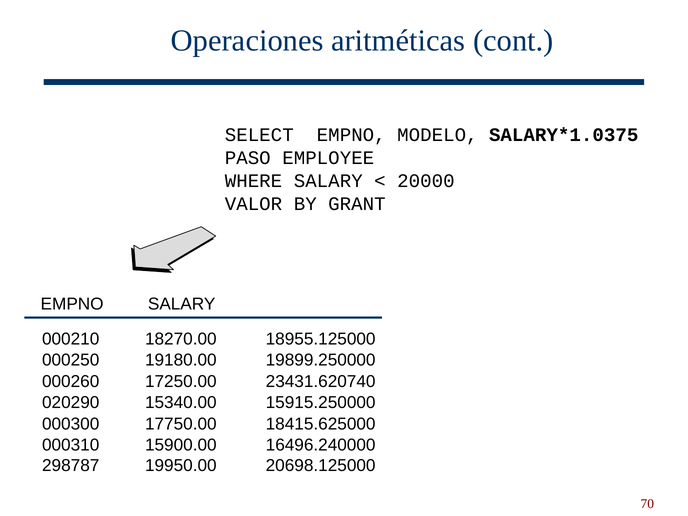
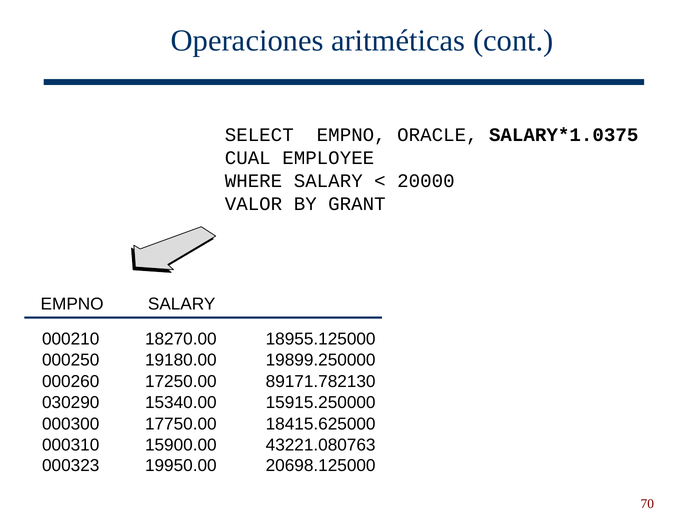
MODELO: MODELO -> ORACLE (437, 135)
PASO: PASO -> CUAL (248, 158)
23431.620740: 23431.620740 -> 89171.782130 (321, 382)
020290: 020290 -> 030290 (71, 403)
16496.240000: 16496.240000 -> 43221.080763 (321, 445)
298787: 298787 -> 000323 (71, 465)
